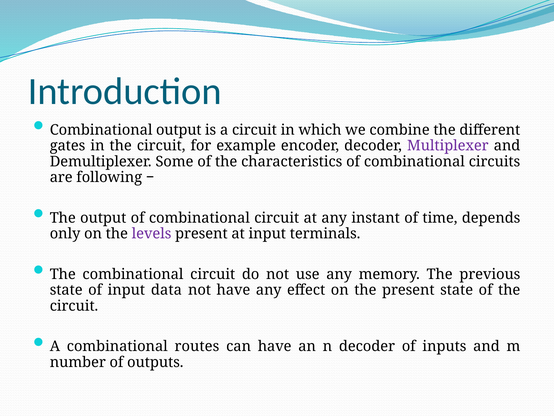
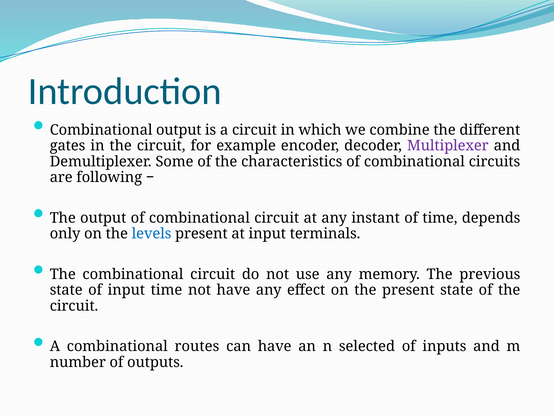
levels colour: purple -> blue (152, 233)
input data: data -> time (166, 290)
n decoder: decoder -> selected (367, 346)
